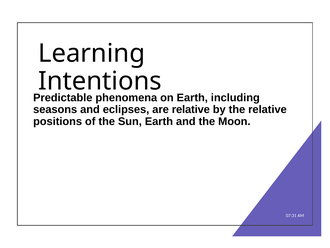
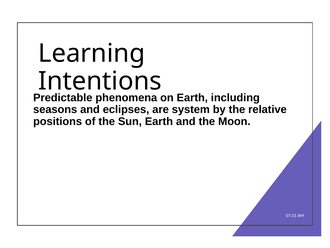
are relative: relative -> system (191, 109)
